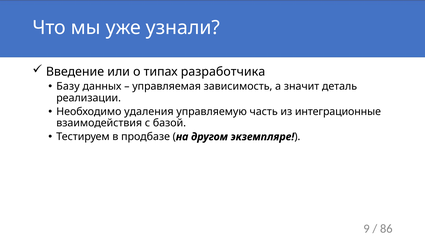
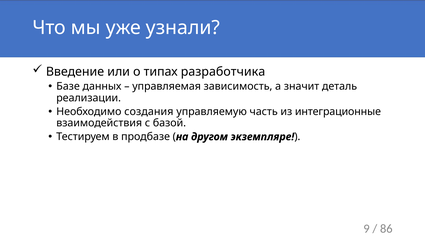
Базу: Базу -> Базе (68, 87)
удаления: удаления -> создания (149, 112)
